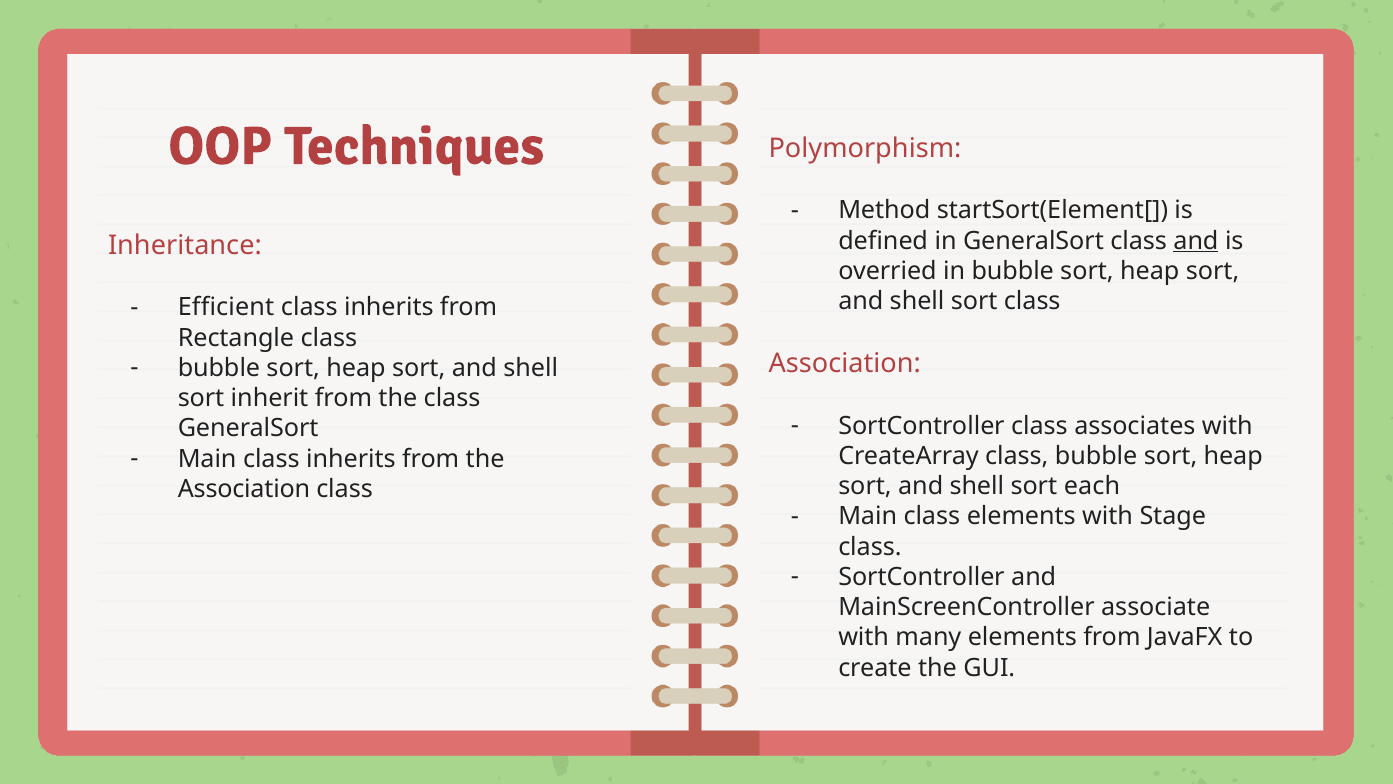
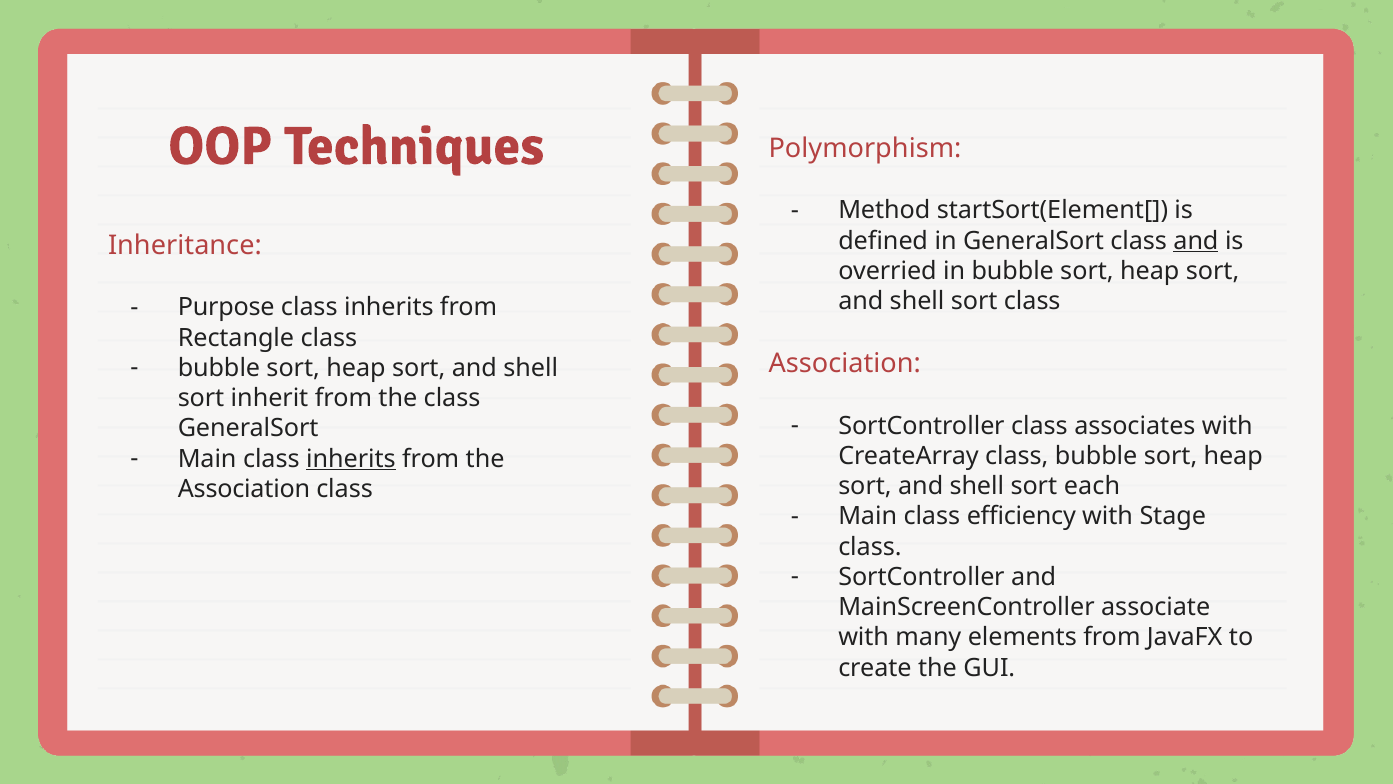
Efficient: Efficient -> Purpose (226, 307)
inherits underline: none -> present (351, 459)
class elements: elements -> efficiency (1021, 516)
